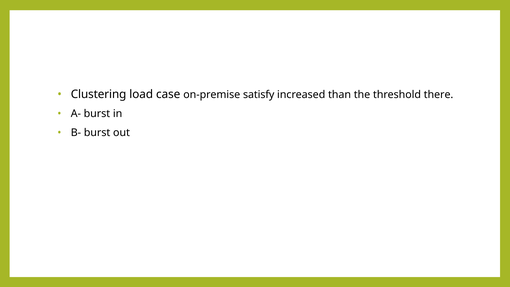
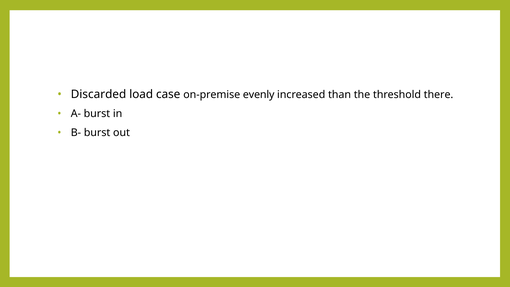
Clustering: Clustering -> Discarded (98, 94)
satisfy: satisfy -> evenly (259, 95)
